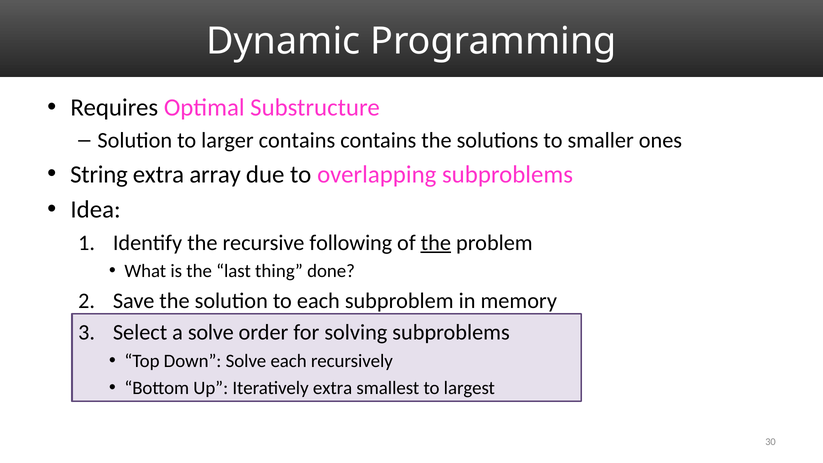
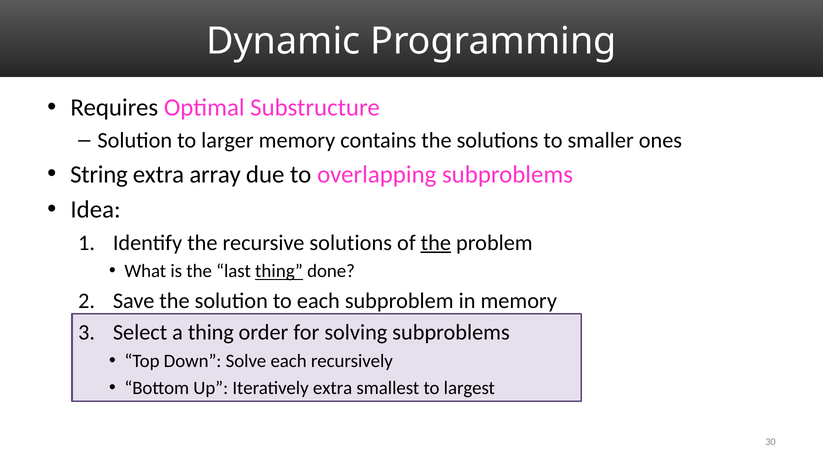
larger contains: contains -> memory (297, 140)
recursive following: following -> solutions (351, 243)
thing underline: none -> present (279, 271)
a solve: solve -> thing (211, 332)
